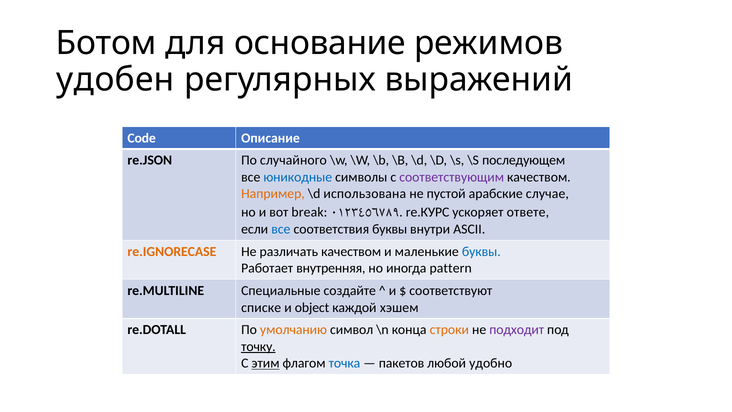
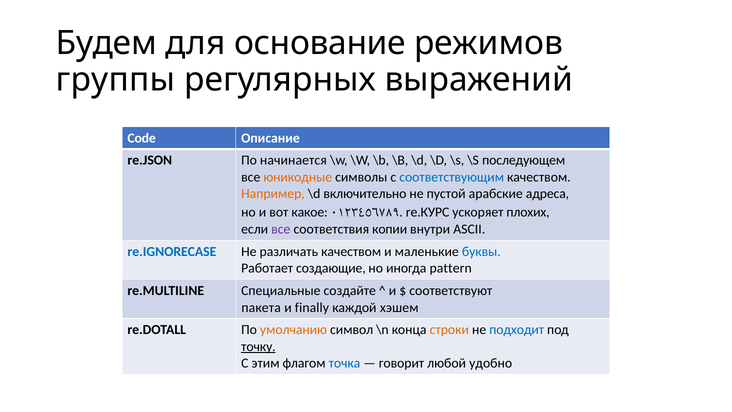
Ботом: Ботом -> Будем (106, 43)
удобен: удобен -> группы (116, 80)
случайного: случайного -> начинается (293, 160)
юникодные colour: blue -> orange (298, 177)
соответствующим colour: purple -> blue (452, 177)
использована: использована -> включительно (365, 194)
случае: случае -> адреса (547, 194)
break: break -> какое (310, 212)
ответе: ответе -> плохих (528, 212)
все colour: blue -> purple (281, 229)
соответствия буквы: буквы -> копии (390, 229)
re.IGNORECASE colour: orange -> blue (172, 252)
внутренняя: внутренняя -> создающие (331, 268)
списке: списке -> пакета (261, 307)
object: object -> finally (312, 307)
подходит colour: purple -> blue (517, 330)
этим underline: present -> none (266, 363)
пакетов: пакетов -> говорит (401, 363)
